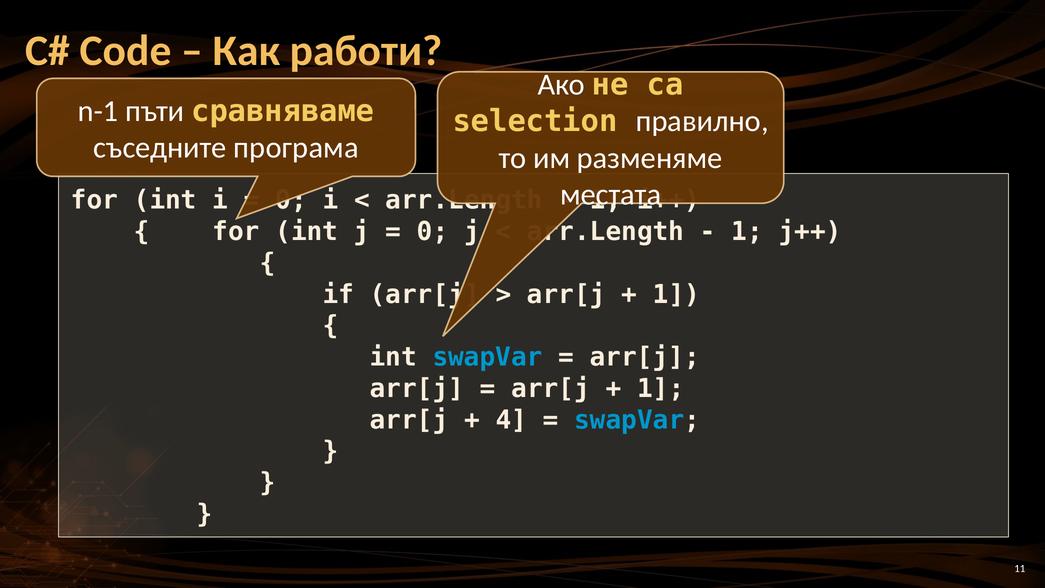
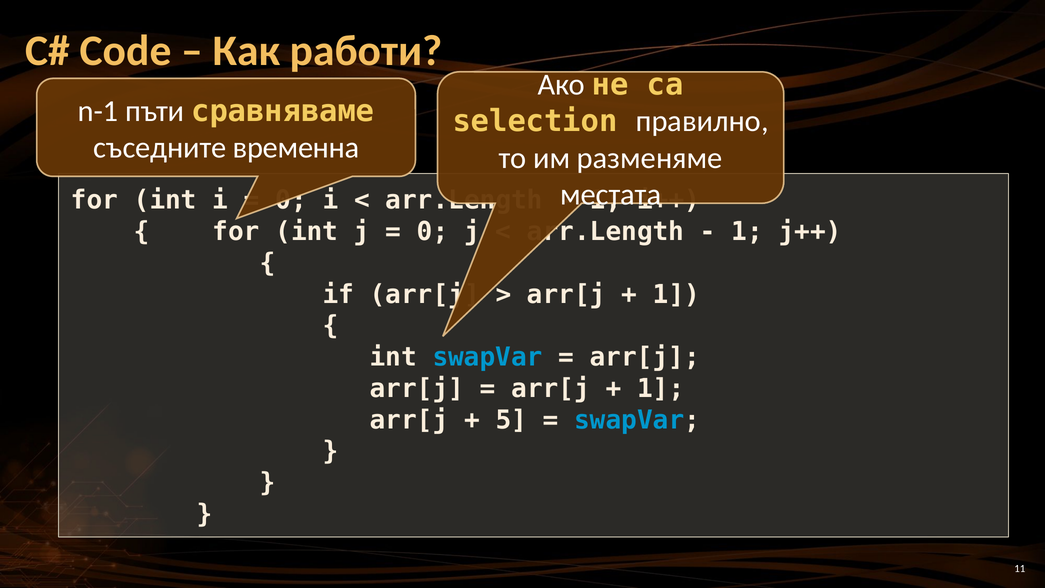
програма: програма -> временна (296, 148)
4: 4 -> 5 (511, 420)
